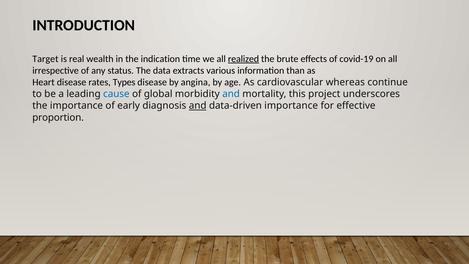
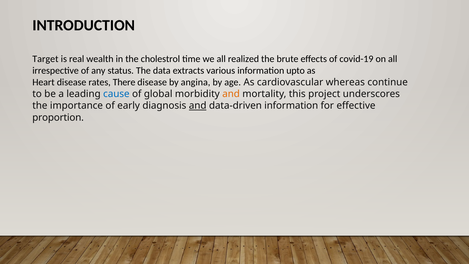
indication: indication -> cholestrol (160, 59)
realized underline: present -> none (243, 59)
than: than -> upto (296, 71)
Types: Types -> There (124, 82)
and colour: blue -> orange (231, 94)
data-driven importance: importance -> information (291, 106)
